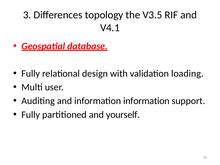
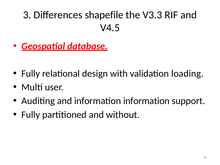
topology: topology -> shapefile (104, 15)
V3.5: V3.5 -> V3.3 (152, 15)
V4.1: V4.1 -> V4.5 (110, 28)
yourself: yourself -> without (123, 115)
